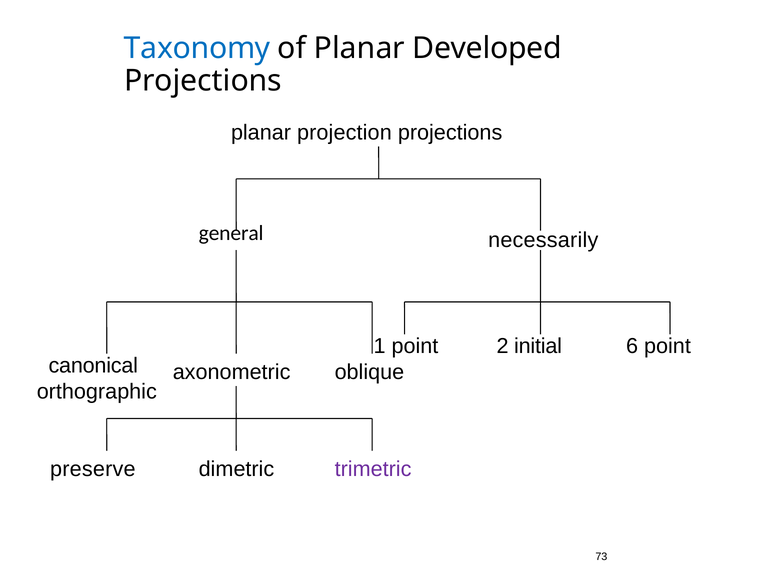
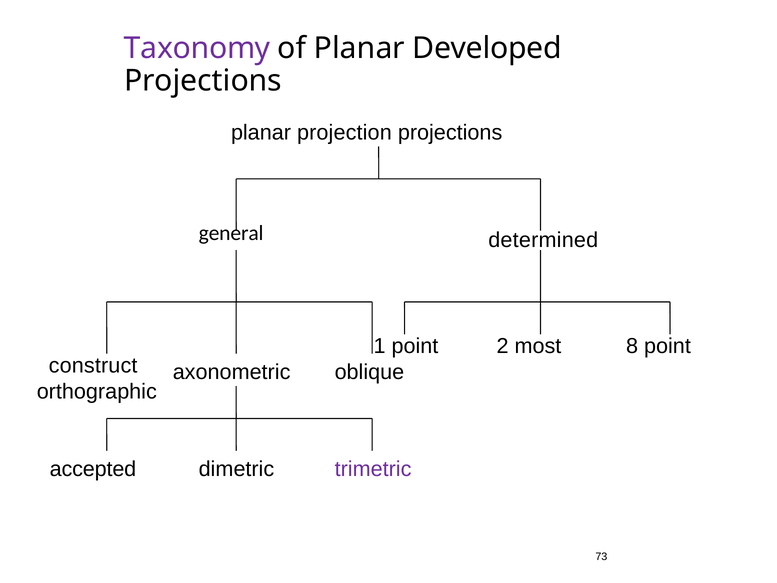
Taxonomy colour: blue -> purple (197, 48)
necessarily: necessarily -> determined (543, 240)
initial: initial -> most (538, 346)
6: 6 -> 8 (632, 346)
canonical: canonical -> construct (93, 365)
preserve: preserve -> accepted (93, 469)
